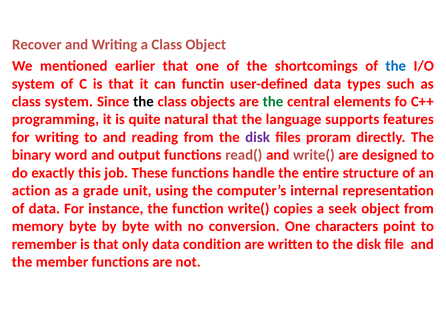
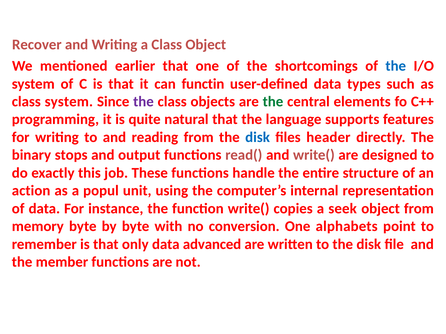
the colour: black -> purple (143, 102)
disk colour: purple -> blue (258, 137)
proram: proram -> header (328, 137)
word: word -> stops (71, 155)
grade: grade -> popul (101, 191)
characters: characters -> alphabets (347, 227)
condition: condition -> advanced (212, 244)
